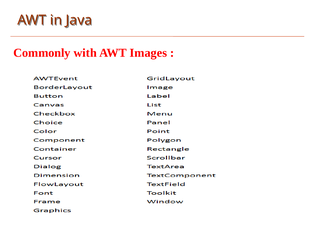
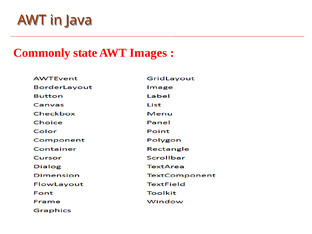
with: with -> state (85, 53)
